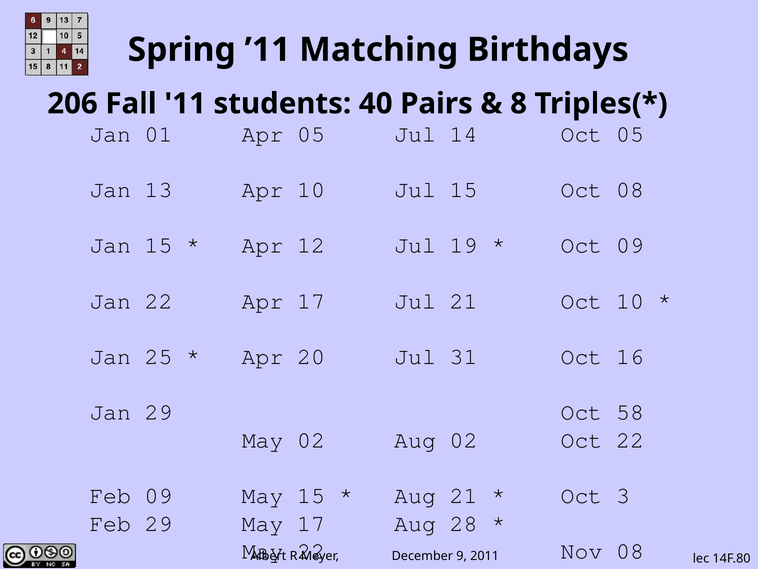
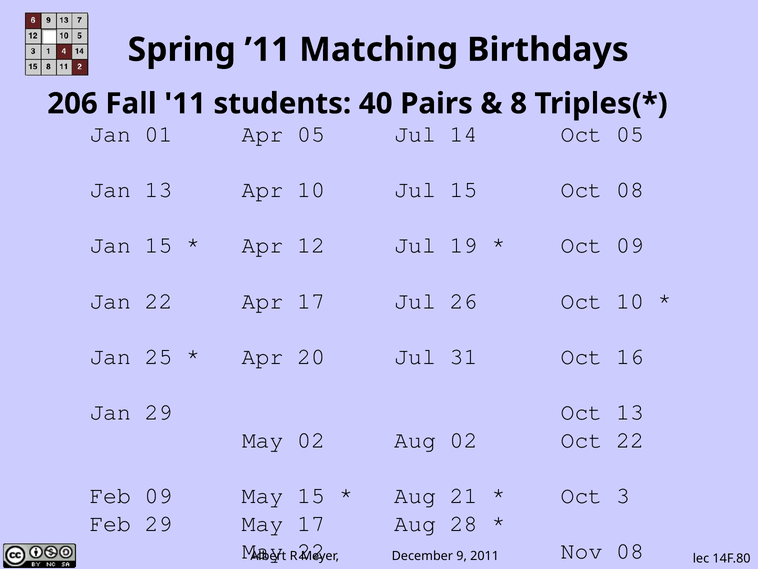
Jul 21: 21 -> 26 (464, 301)
Oct 58: 58 -> 13 (630, 412)
